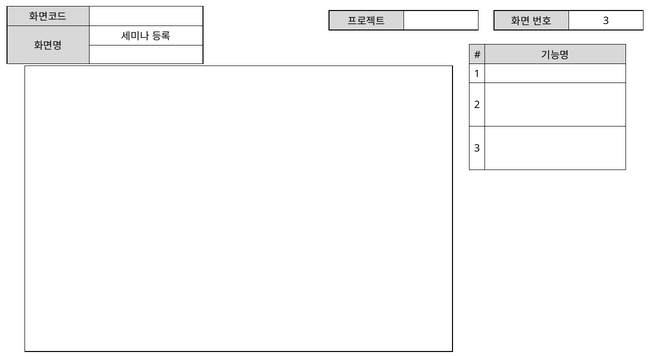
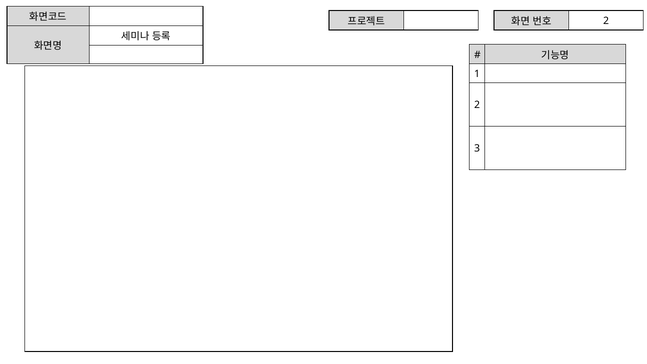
3: 3 -> 2 (606, 21)
